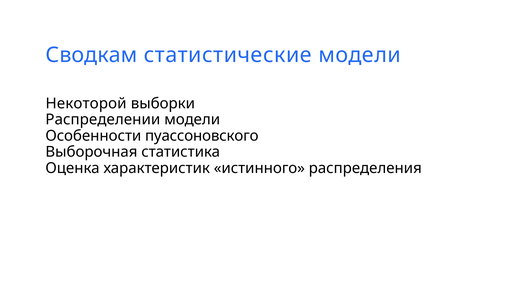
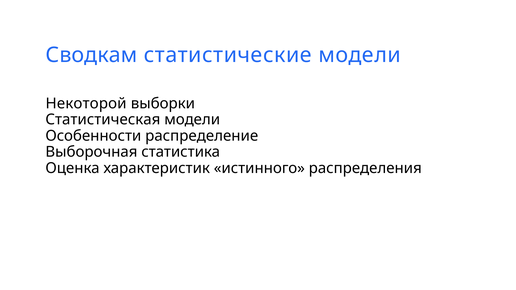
Распределении: Распределении -> Статистическая (103, 120)
пуассоновского: пуассоновского -> распределение (202, 136)
